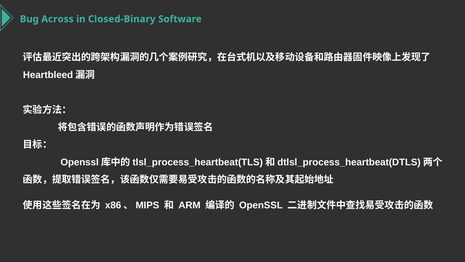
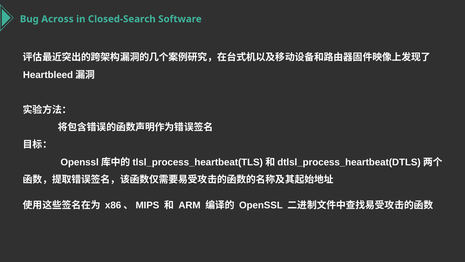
Closed-Binary: Closed-Binary -> Closed-Search (122, 19)
